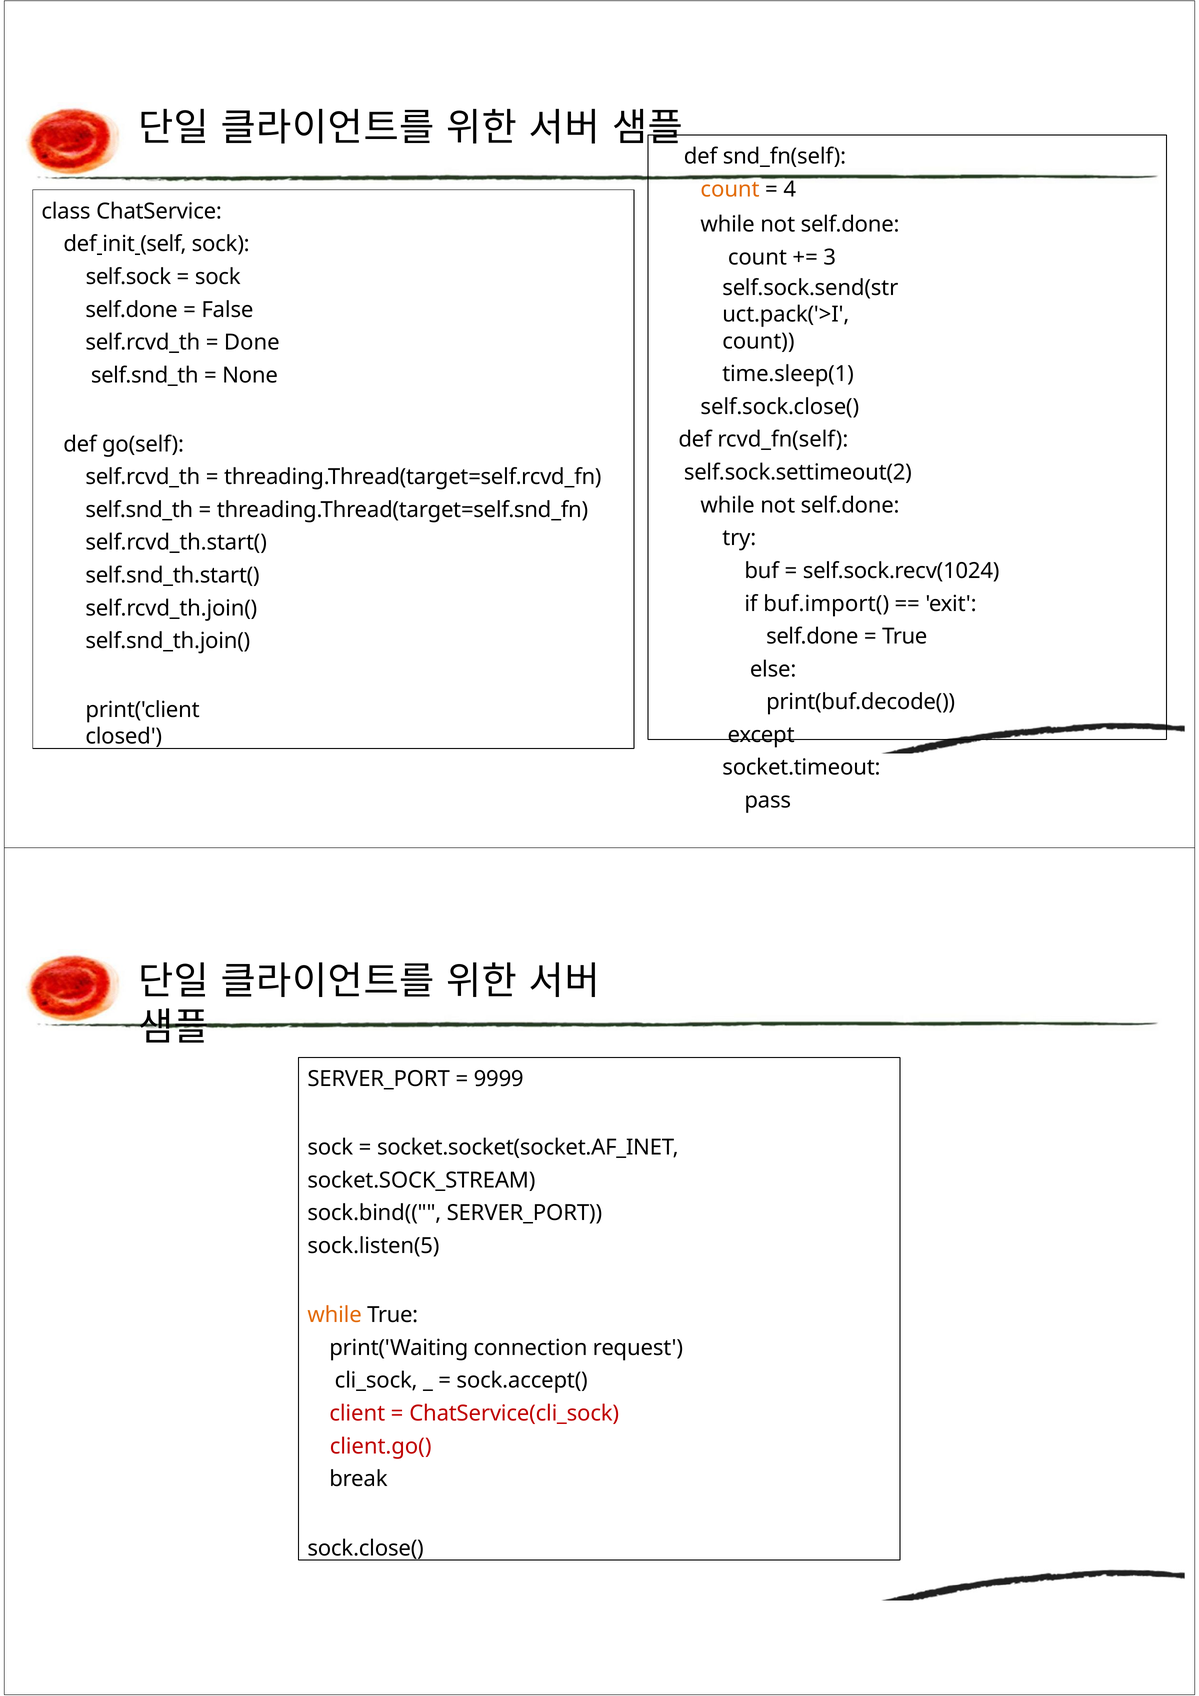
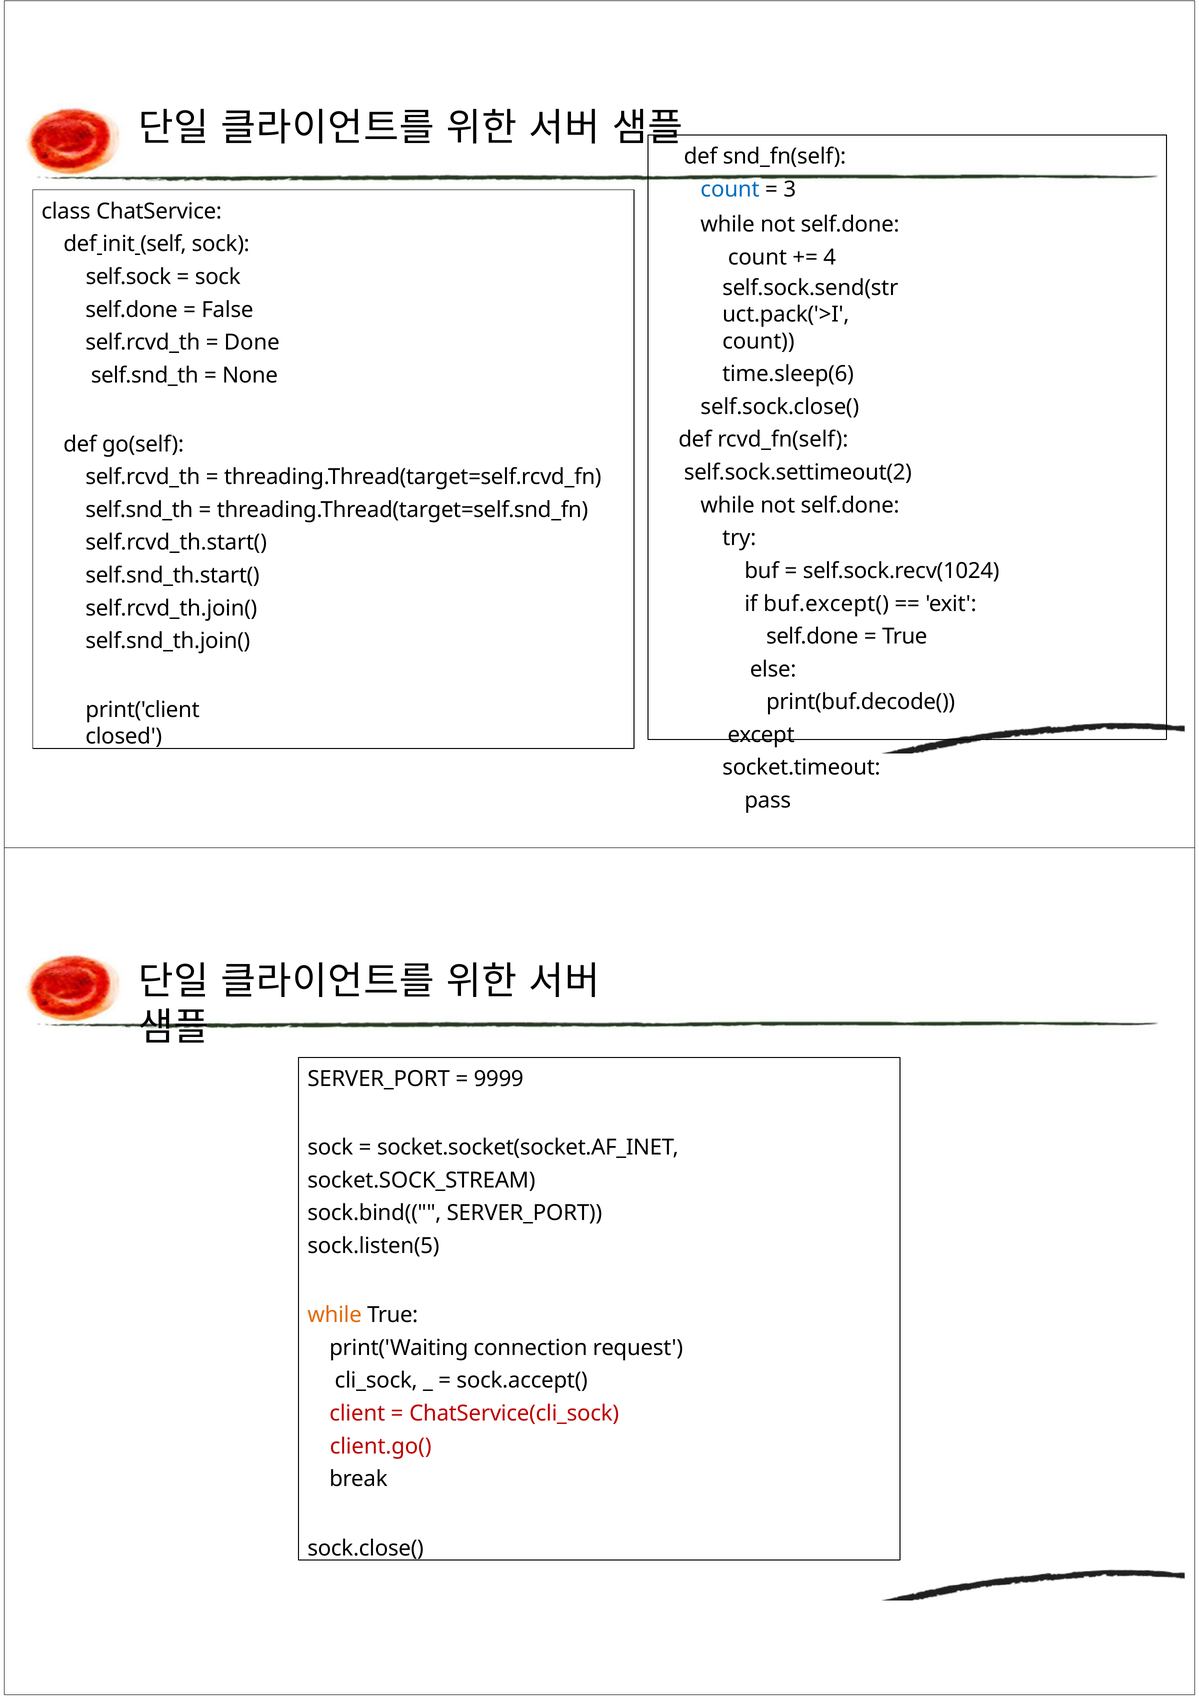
count colour: orange -> blue (730, 189)
4: 4 -> 3 (790, 189)
3: 3 -> 4 (830, 258)
time.sleep(1: time.sleep(1 -> time.sleep(6 (788, 374)
buf.import(: buf.import( -> buf.except( (826, 604)
